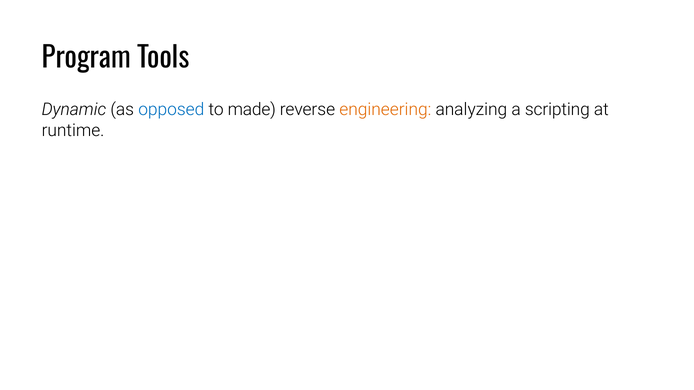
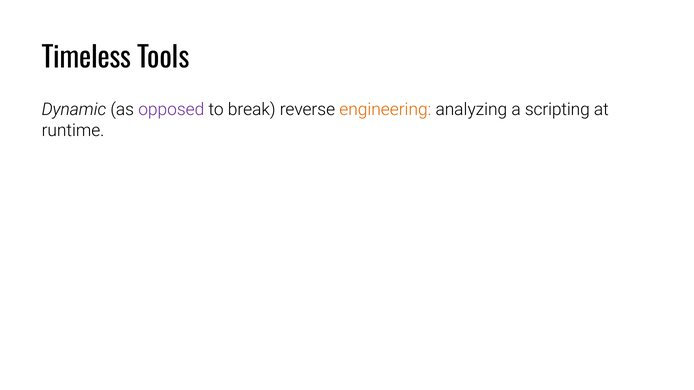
Program: Program -> Timeless (86, 58)
opposed colour: blue -> purple (171, 110)
made: made -> break (252, 110)
